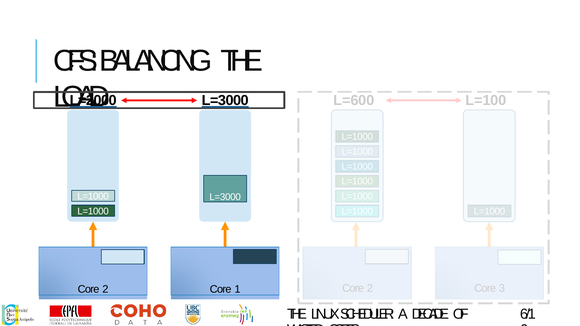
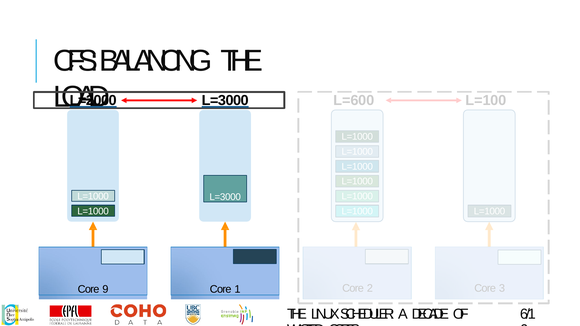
2: 2 -> 9 (105, 289)
